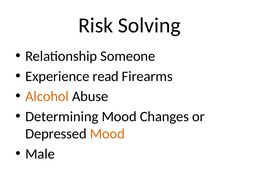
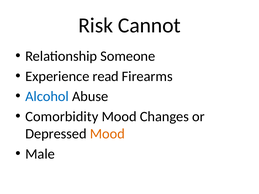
Solving: Solving -> Cannot (149, 25)
Alcohol colour: orange -> blue (47, 97)
Determining: Determining -> Comorbidity (62, 117)
